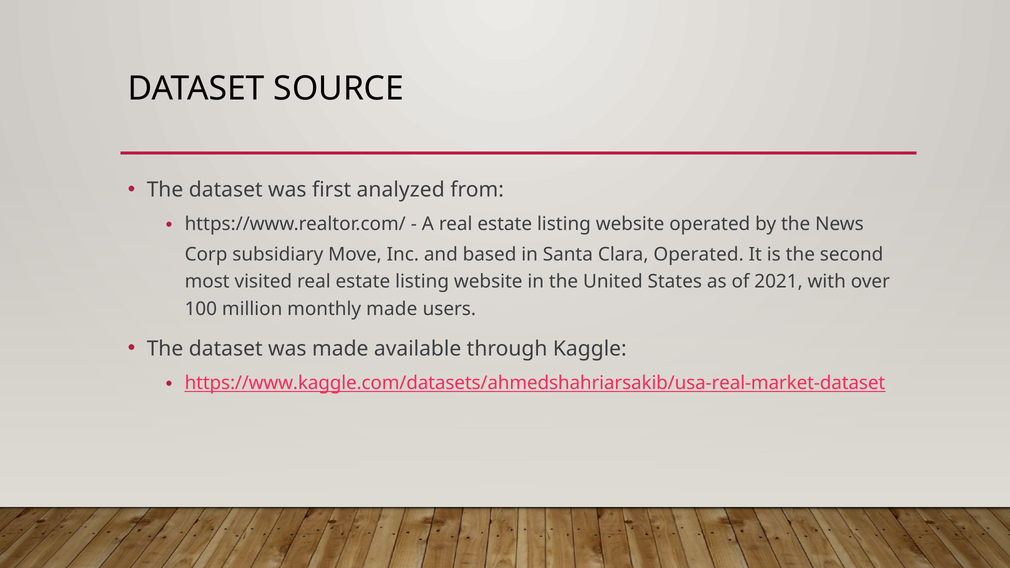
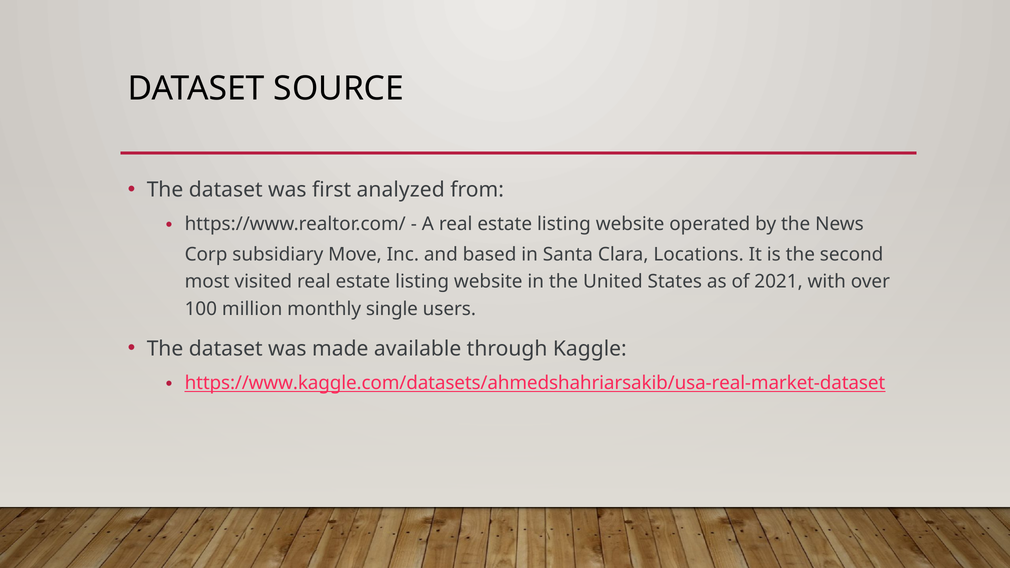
Clara Operated: Operated -> Locations (699, 254)
monthly made: made -> single (392, 309)
